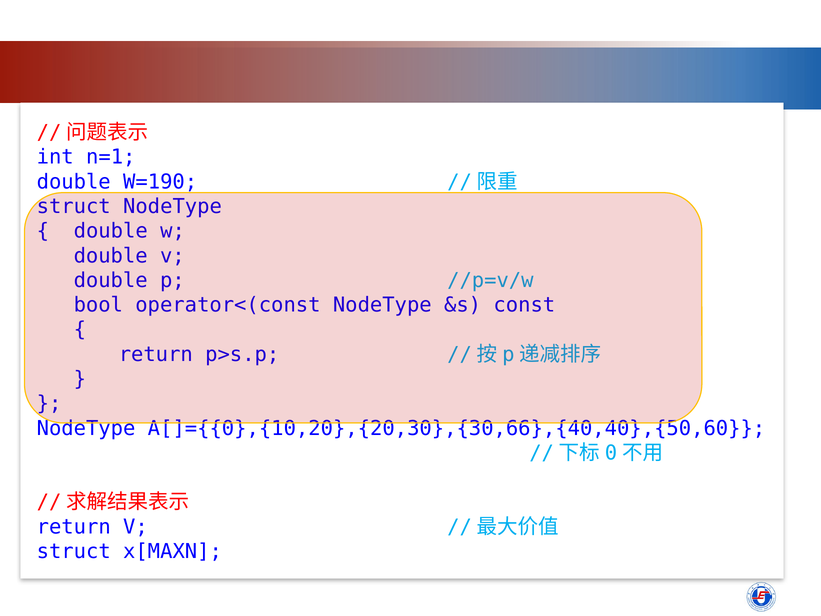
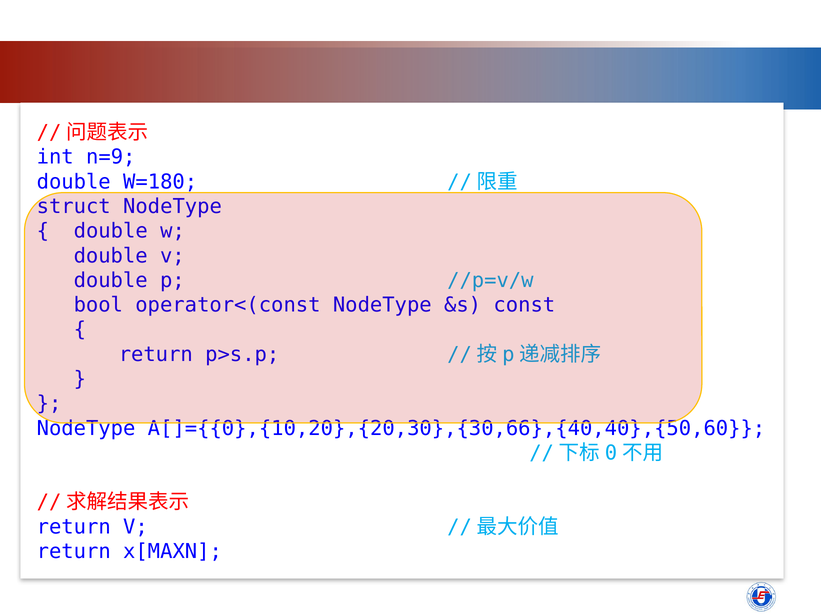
n=1: n=1 -> n=9 (111, 157)
W=190: W=190 -> W=180 (160, 182)
struct: struct -> return (74, 551)
